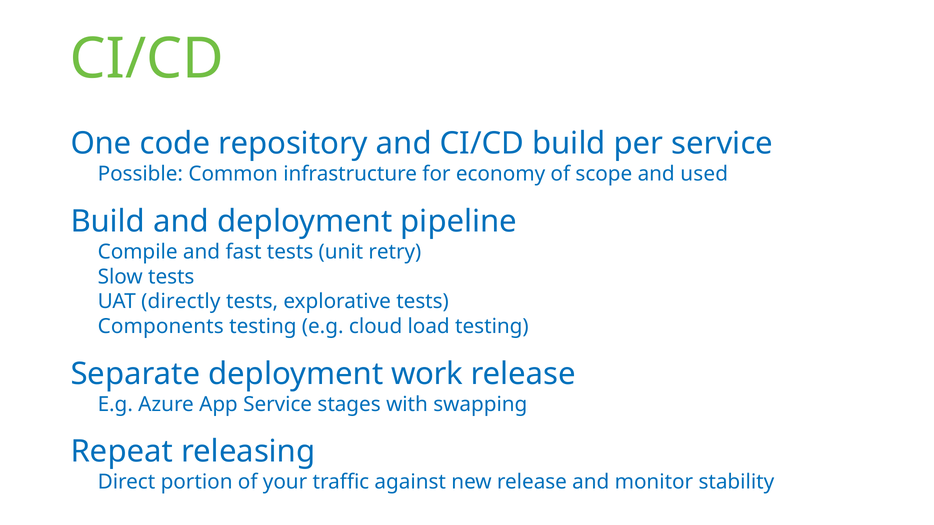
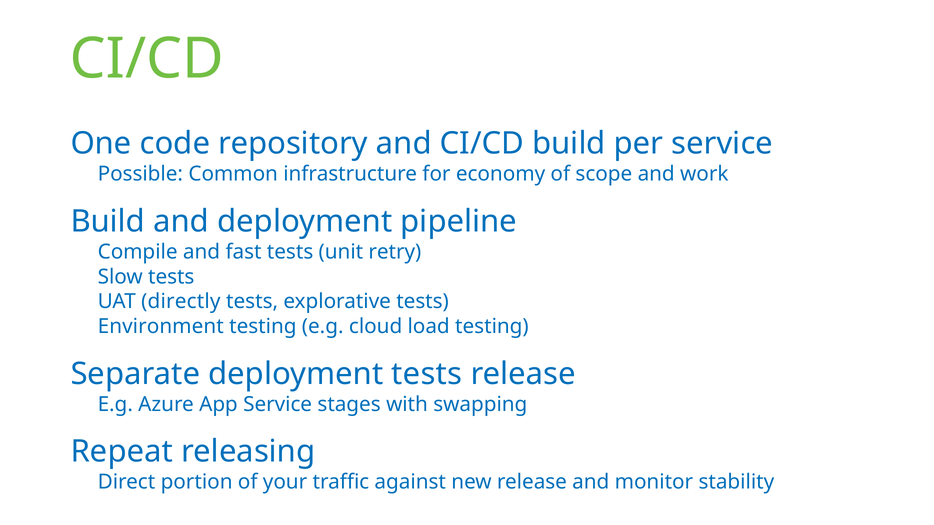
used: used -> work (704, 174)
Components: Components -> Environment (161, 327)
deployment work: work -> tests (427, 374)
